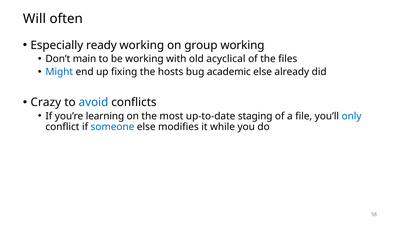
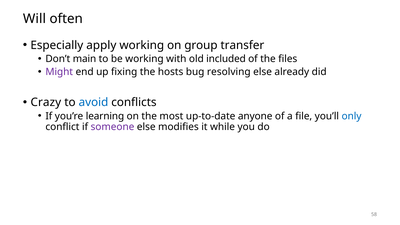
ready: ready -> apply (101, 45)
group working: working -> transfer (242, 45)
acyclical: acyclical -> included (226, 59)
Might colour: blue -> purple (59, 72)
academic: academic -> resolving (229, 72)
staging: staging -> anyone (255, 116)
someone colour: blue -> purple (112, 127)
